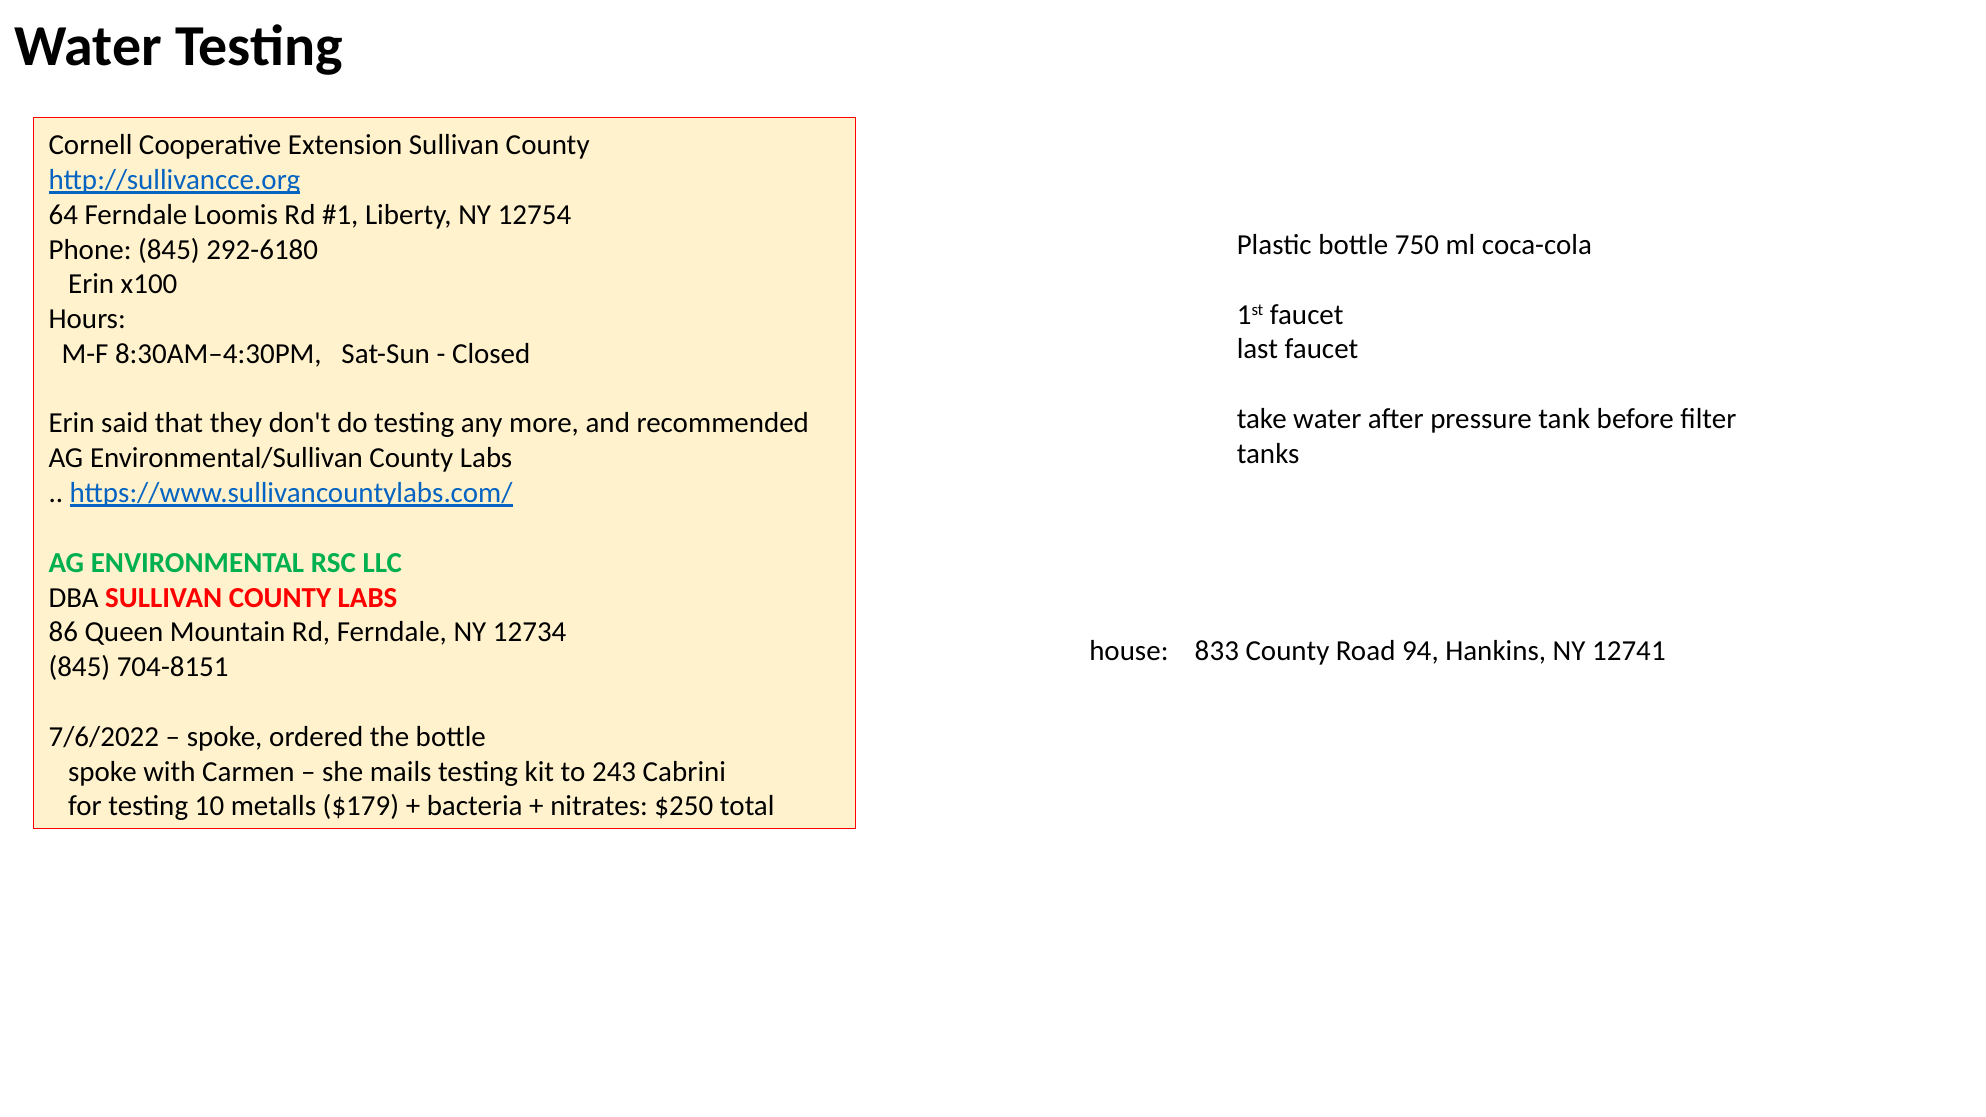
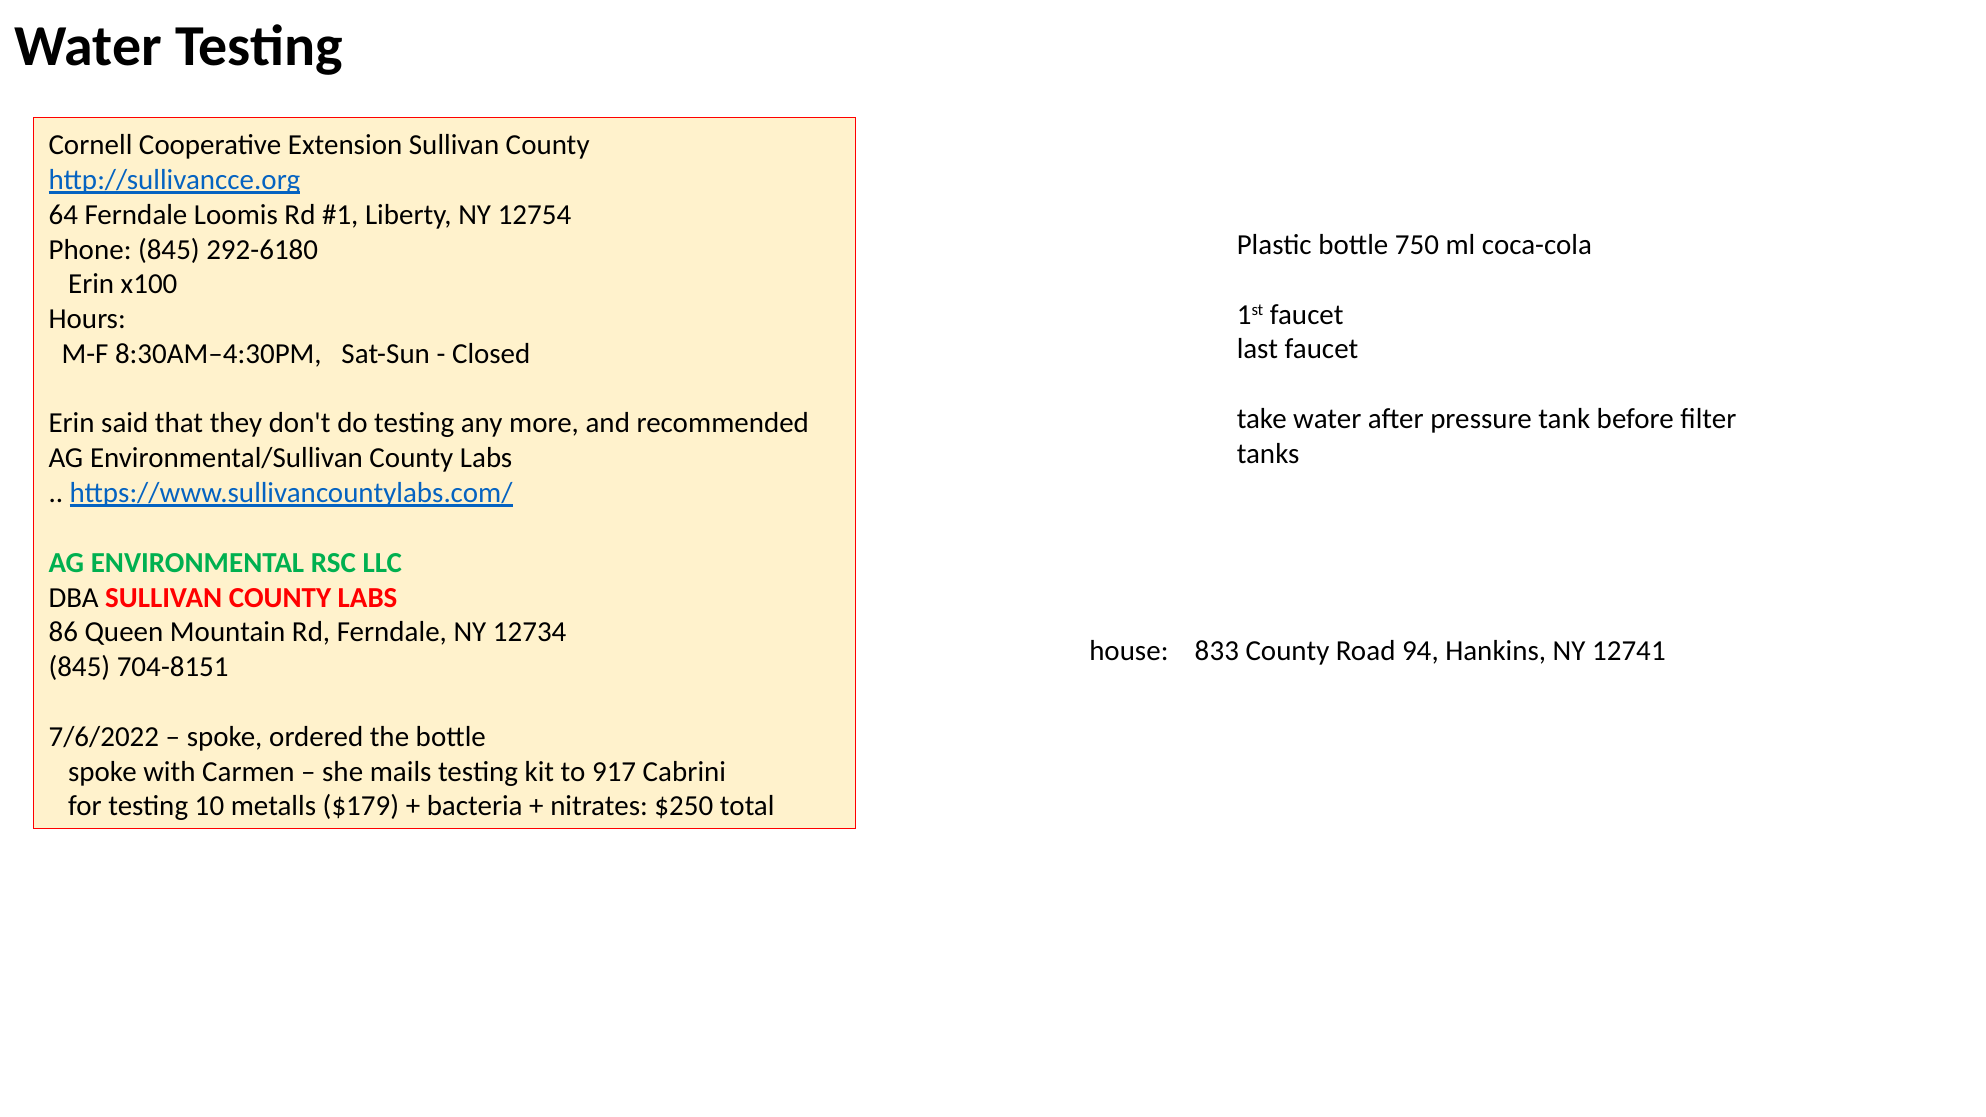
243: 243 -> 917 (614, 772)
